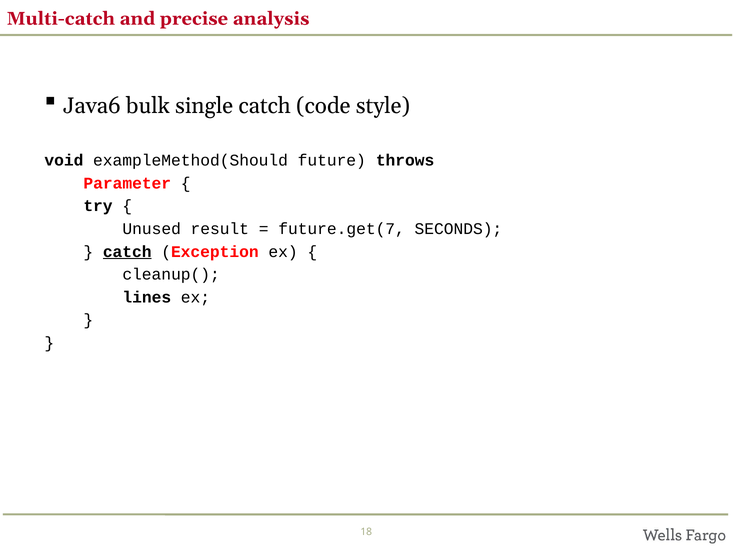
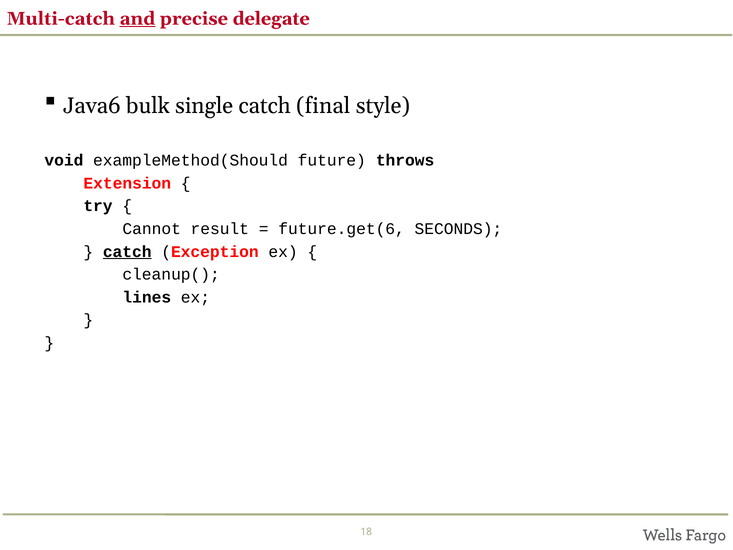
and underline: none -> present (137, 19)
analysis: analysis -> delegate (271, 19)
code: code -> final (323, 106)
Parameter: Parameter -> Extension (127, 183)
Unused: Unused -> Cannot (152, 229)
future.get(7: future.get(7 -> future.get(6 (342, 229)
